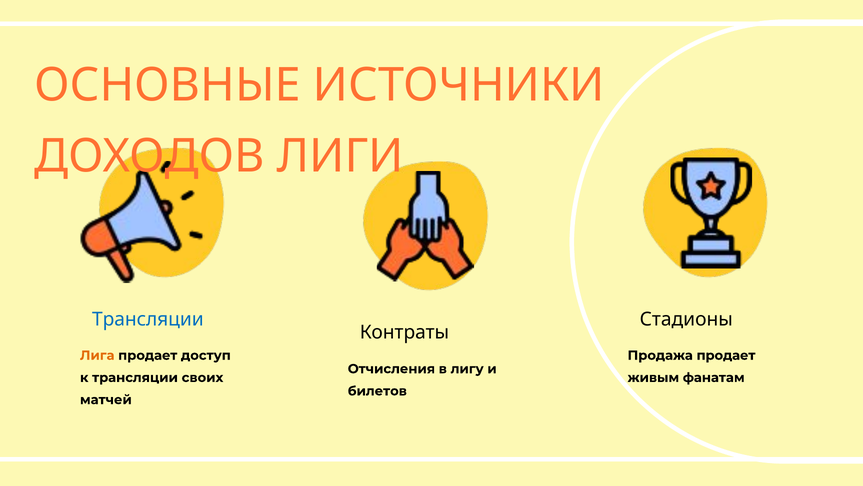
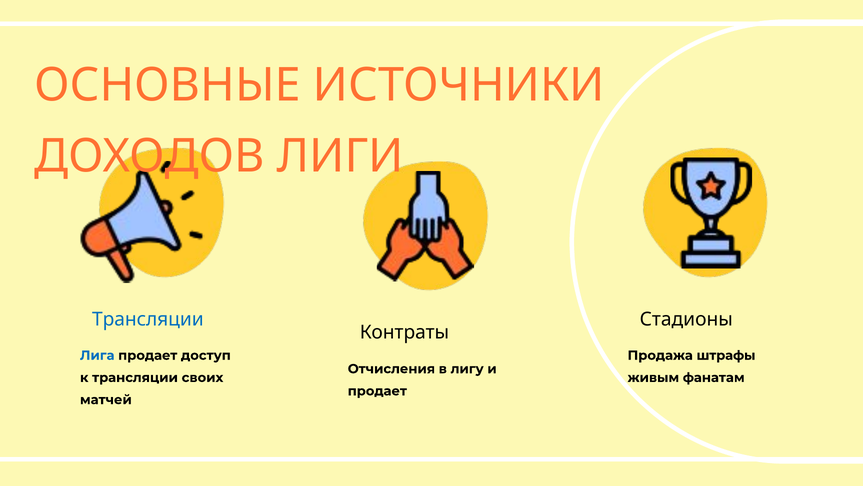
Лига colour: orange -> blue (97, 355)
Продажа продает: продает -> штрафы (726, 355)
билетов: билетов -> продает (377, 391)
